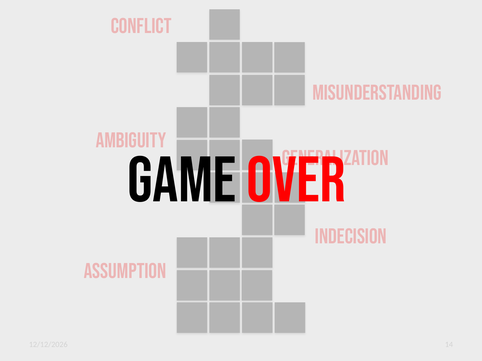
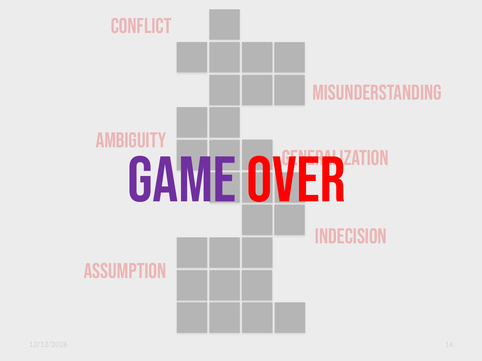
GAME colour: black -> purple (182, 181)
